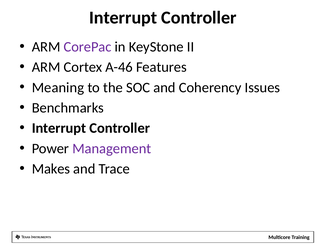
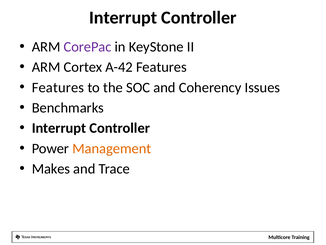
A-46: A-46 -> A-42 (119, 67)
Meaning: Meaning -> Features (58, 87)
Management colour: purple -> orange (112, 148)
